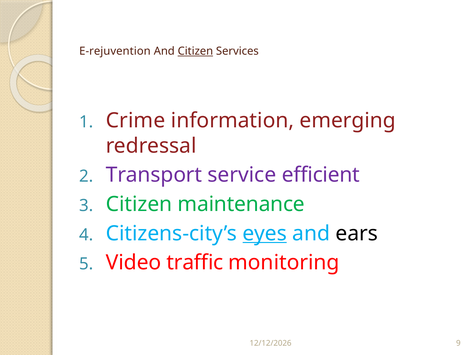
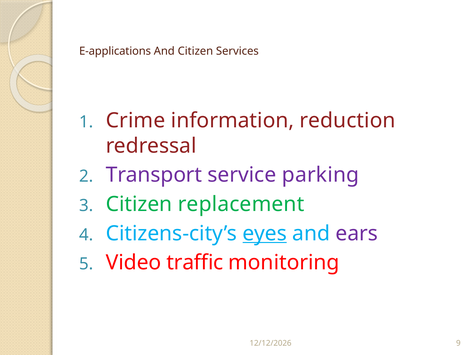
E-rejuvention: E-rejuvention -> E-applications (115, 51)
Citizen underline: present -> none (195, 51)
emerging: emerging -> reduction (348, 121)
efficient: efficient -> parking (321, 175)
maintenance: maintenance -> replacement (241, 205)
ears colour: black -> purple (357, 234)
